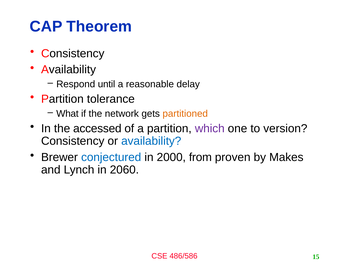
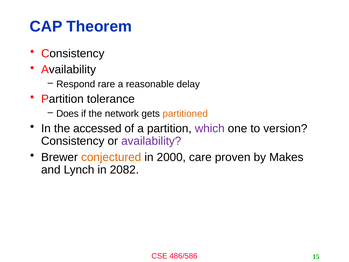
until: until -> rare (106, 84)
What: What -> Does (67, 113)
availability colour: blue -> purple (151, 141)
conjectured colour: blue -> orange (111, 157)
from: from -> care (200, 157)
2060: 2060 -> 2082 (124, 170)
